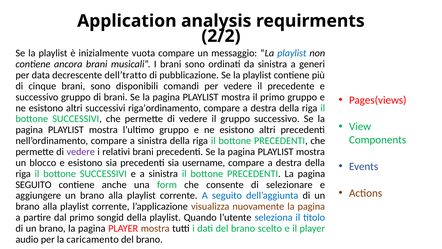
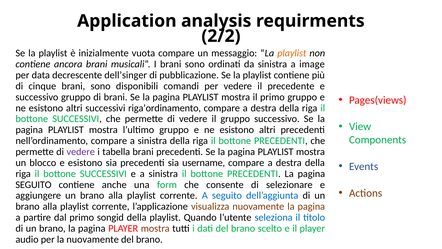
playlist colour: blue -> orange (292, 53)
generi: generi -> image (312, 64)
dell’tratto: dell’tratto -> dell’singer (126, 75)
relativi: relativi -> tabella (116, 152)
la caricamento: caricamento -> nuovamente (93, 239)
